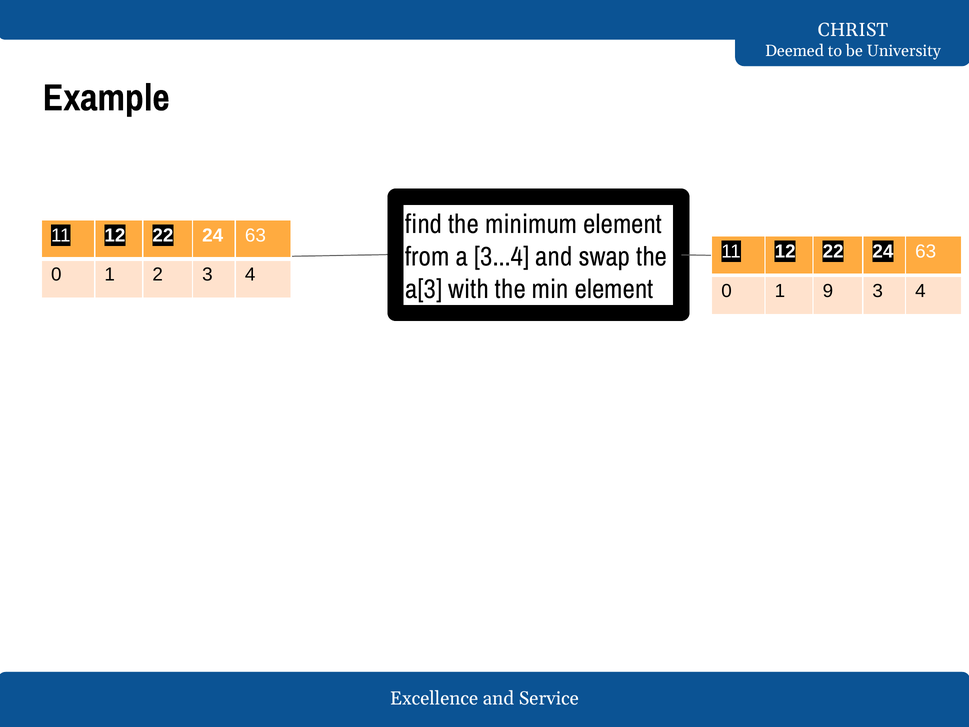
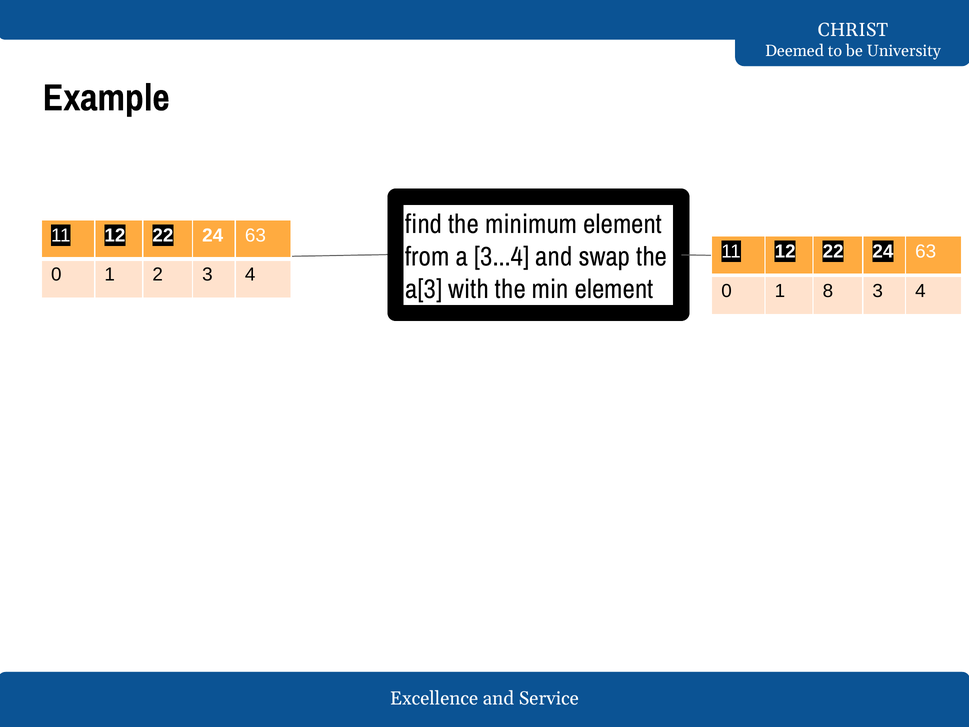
9: 9 -> 8 (828, 291)
